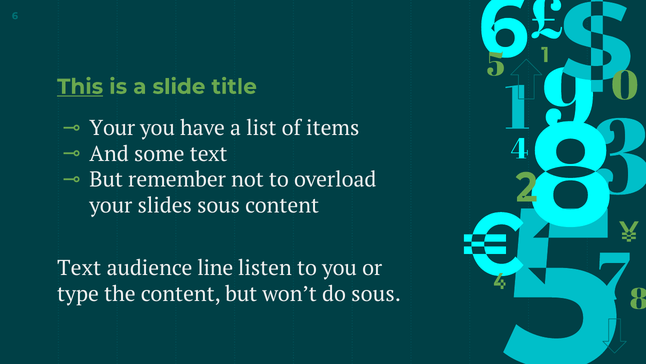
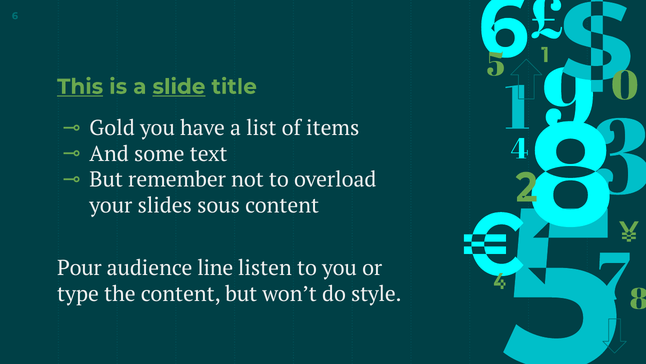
slide underline: none -> present (179, 87)
Your: Your -> Gold (112, 128)
Text: Text -> Pour (79, 268)
do sous: sous -> style (376, 294)
